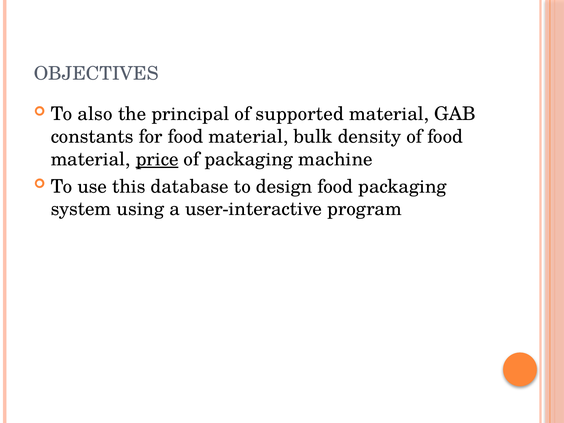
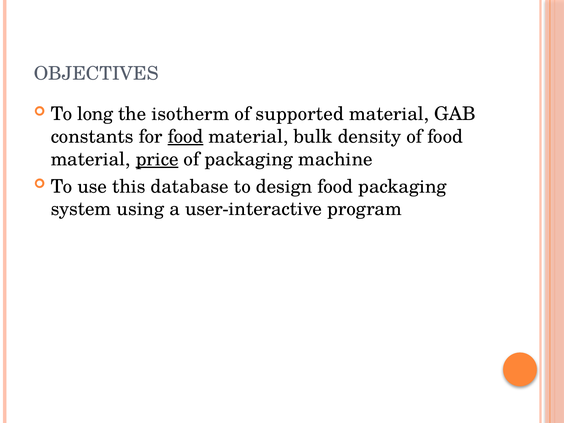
also: also -> long (95, 114)
principal: principal -> isotherm (190, 114)
food underline: none -> present (186, 137)
